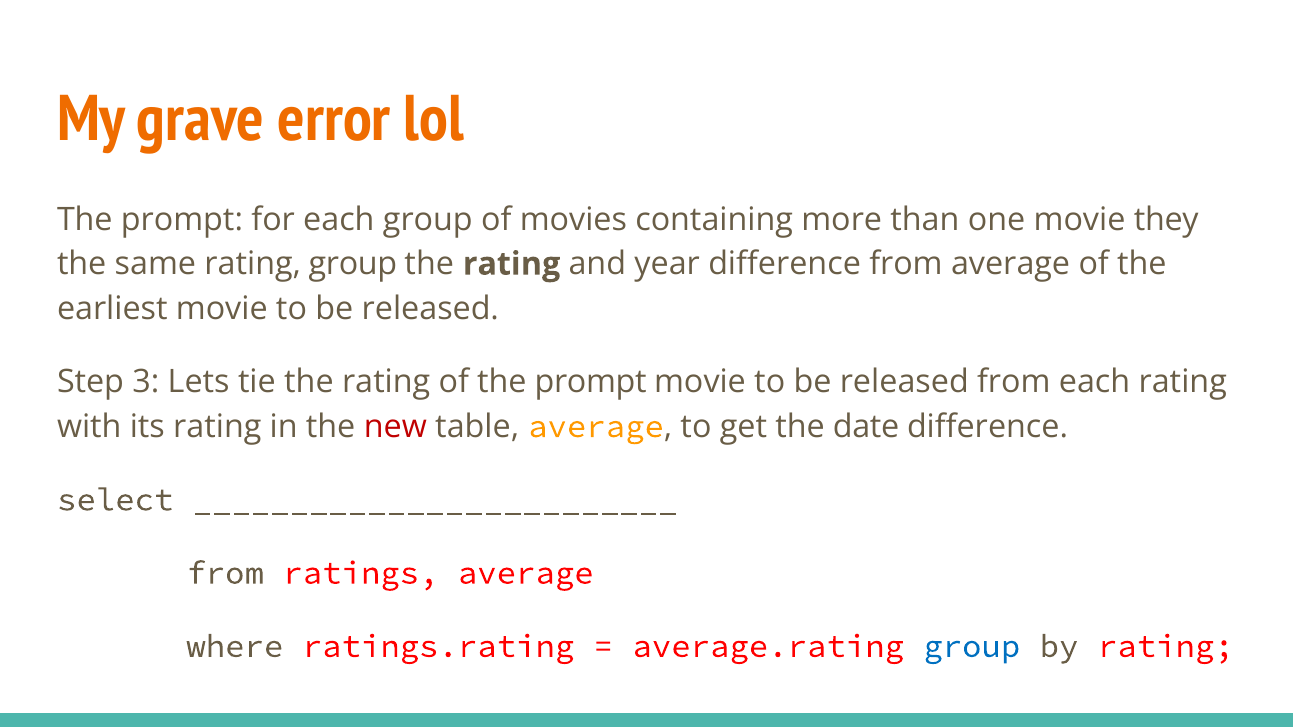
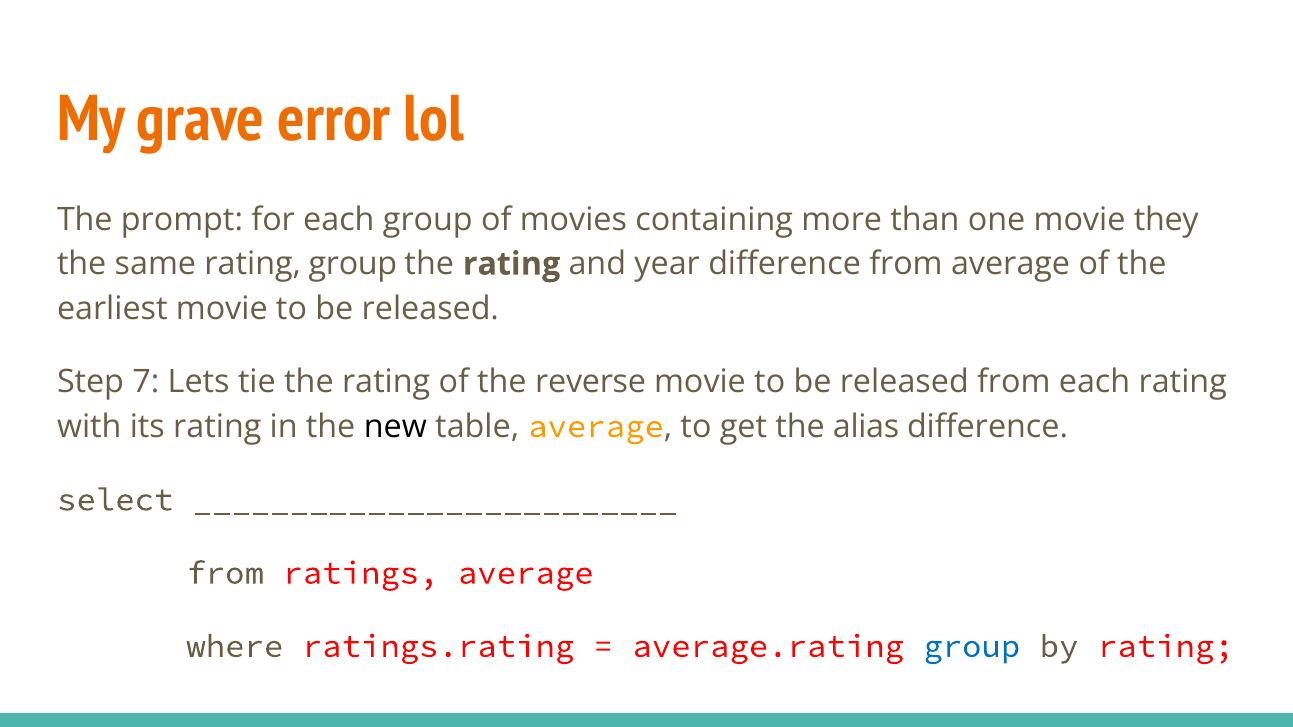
3: 3 -> 7 (146, 382)
of the prompt: prompt -> reverse (591, 382)
new colour: red -> black (395, 427)
date: date -> alias (866, 427)
